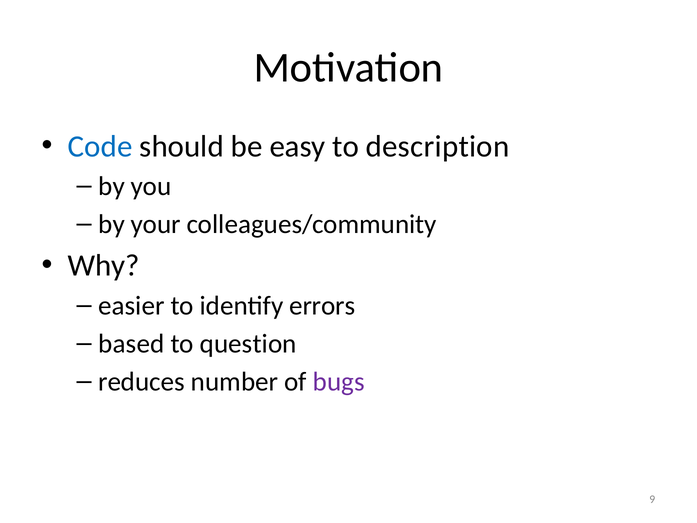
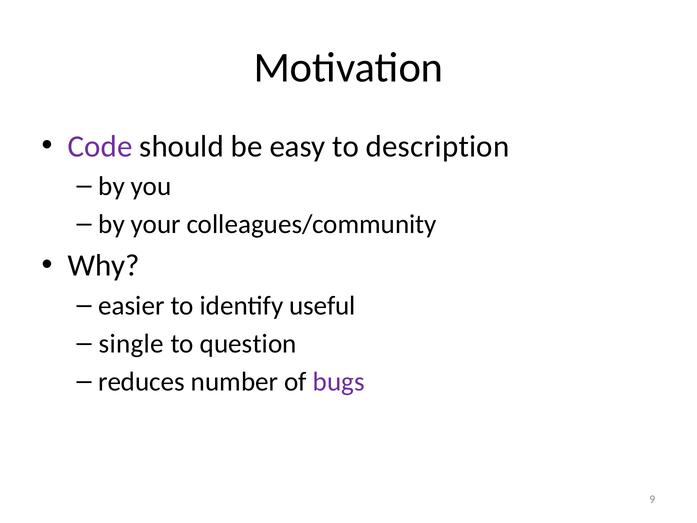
Code colour: blue -> purple (100, 146)
errors: errors -> useful (322, 306)
based: based -> single (131, 344)
